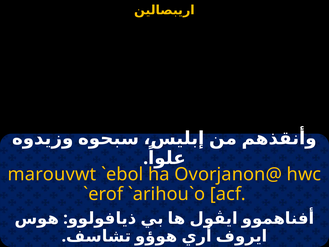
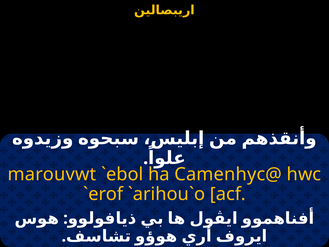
Ovorjanon@: Ovorjanon@ -> Camenhyc@ (228, 174)
